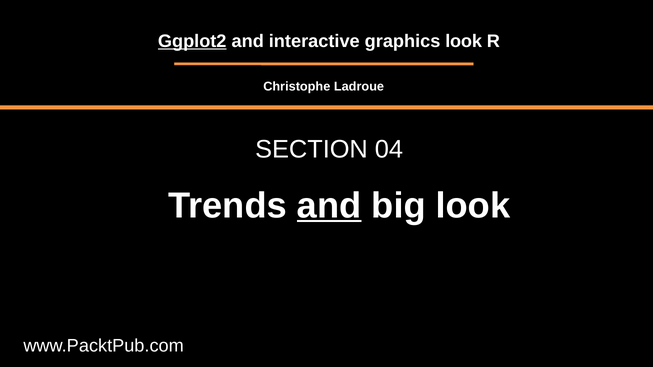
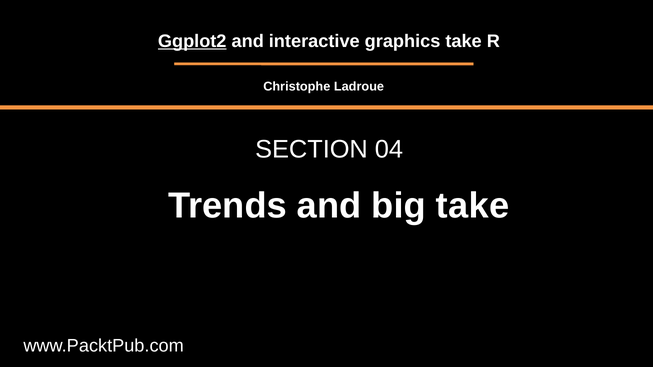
graphics look: look -> take (464, 41)
and underline: present -> none (329, 206)
big look: look -> take (473, 206)
